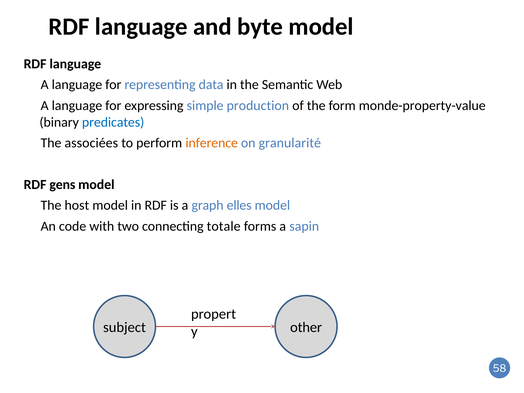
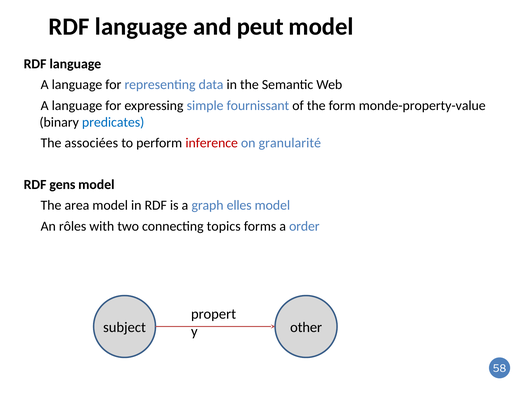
byte: byte -> peut (260, 27)
production: production -> fournissant (258, 106)
inference colour: orange -> red (212, 143)
host: host -> area (77, 205)
code: code -> rôles (73, 226)
totale: totale -> topics (224, 226)
sapin: sapin -> order (304, 226)
